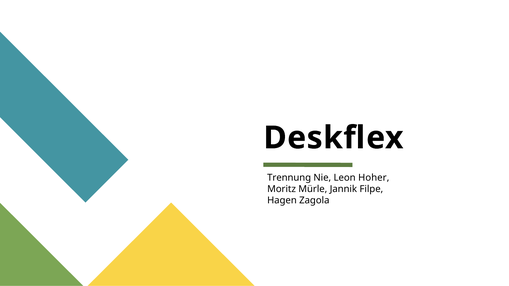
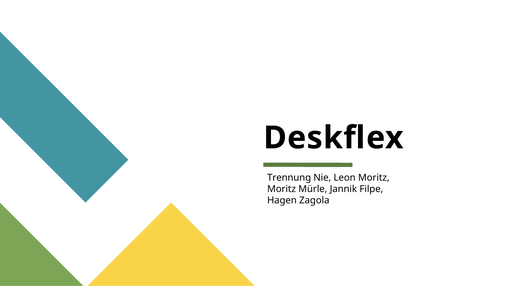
Leon Hoher: Hoher -> Moritz (374, 178)
